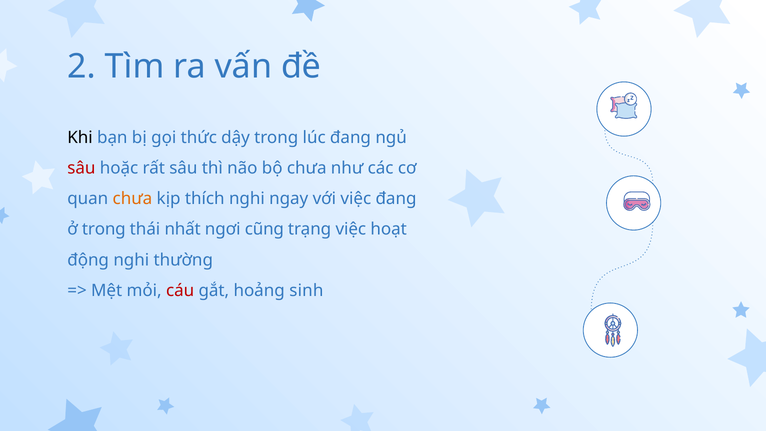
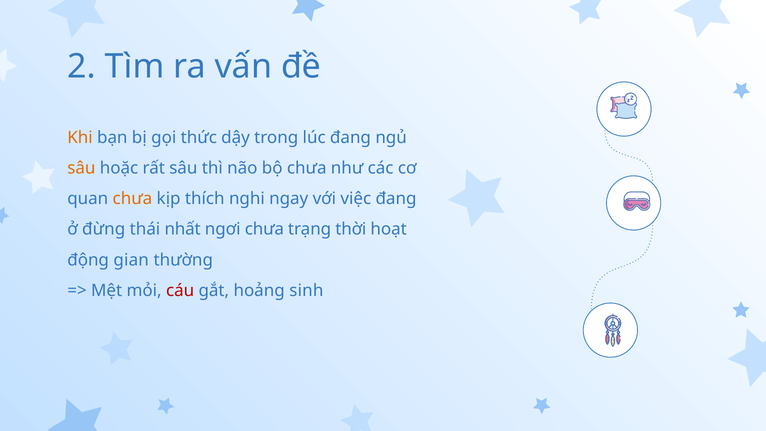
Khi colour: black -> orange (80, 137)
sâu colour: red -> orange (81, 168)
ở trong: trong -> đừng (104, 229)
ngơi cũng: cũng -> chưa (264, 229)
trạng việc: việc -> thời (351, 229)
động nghi: nghi -> gian (131, 260)
